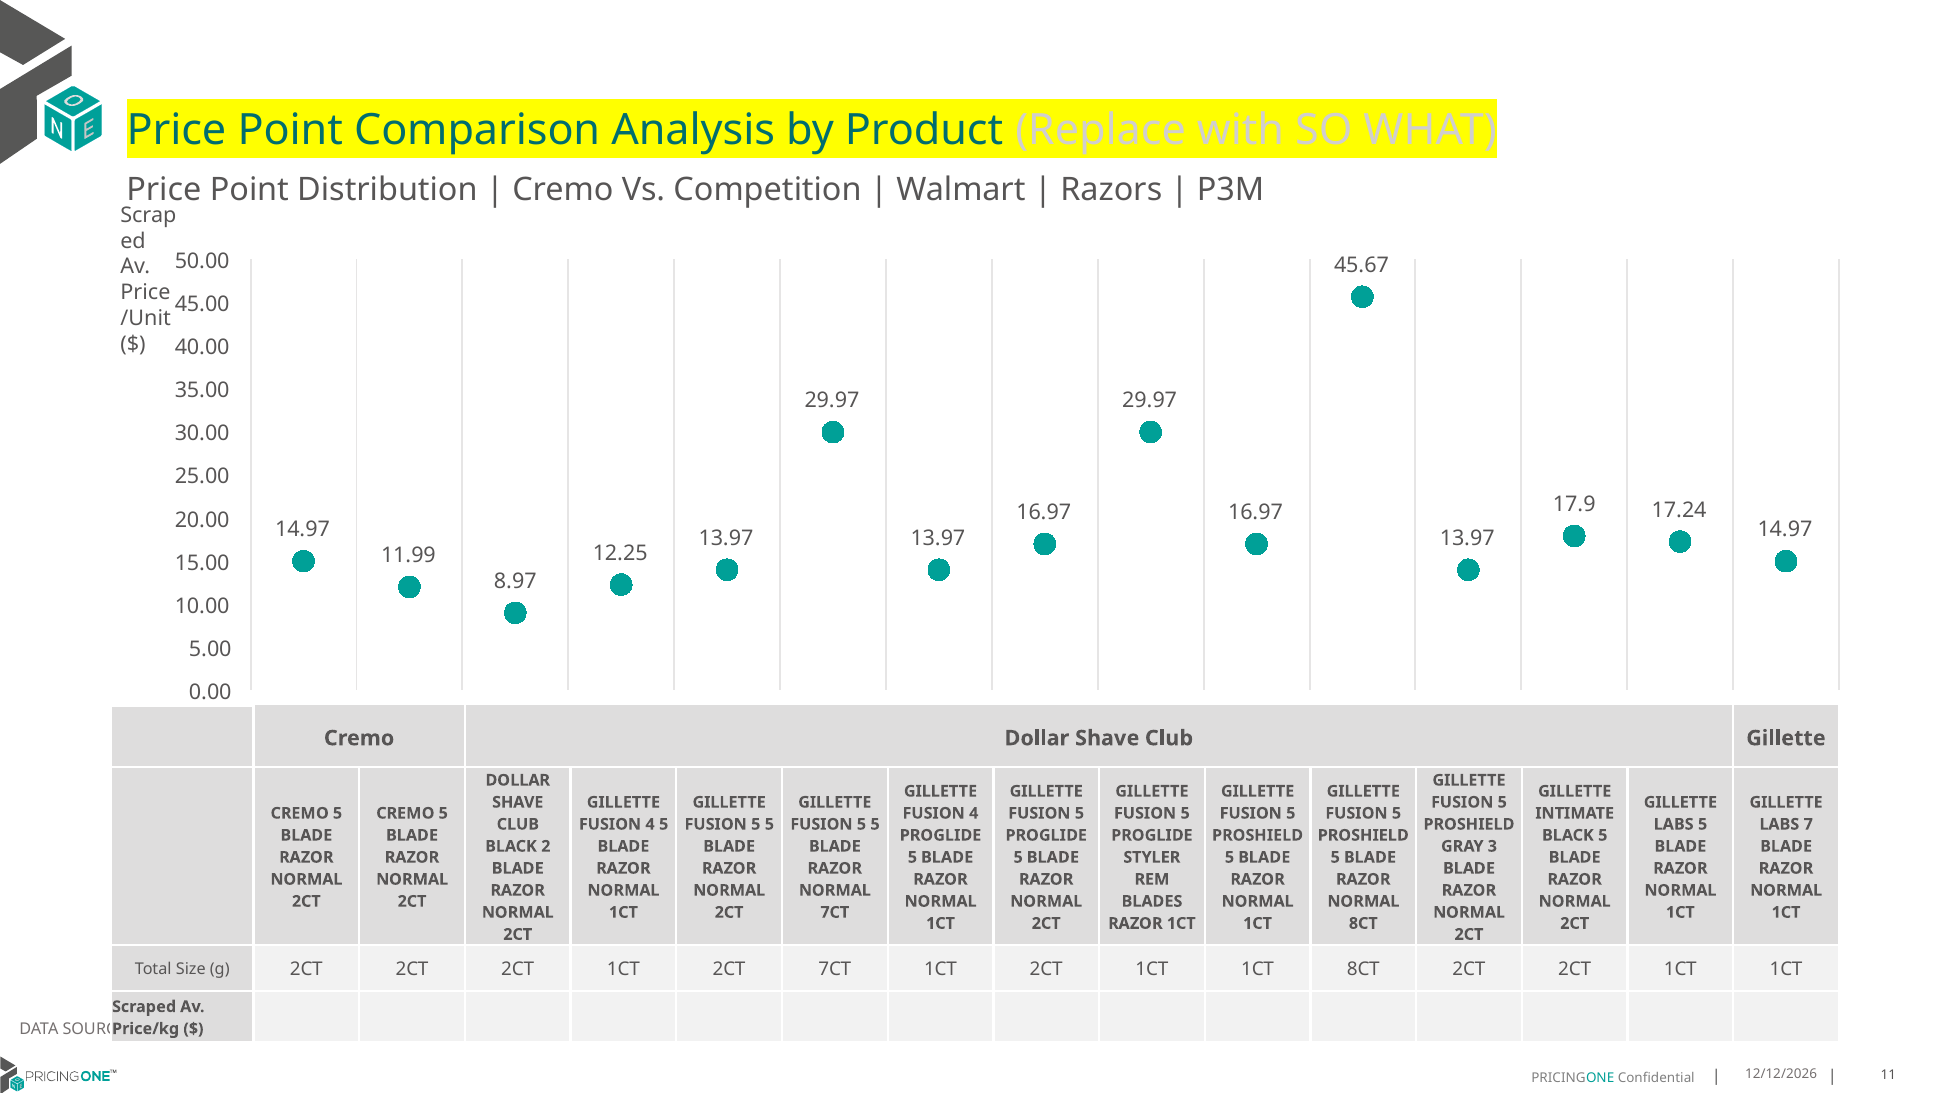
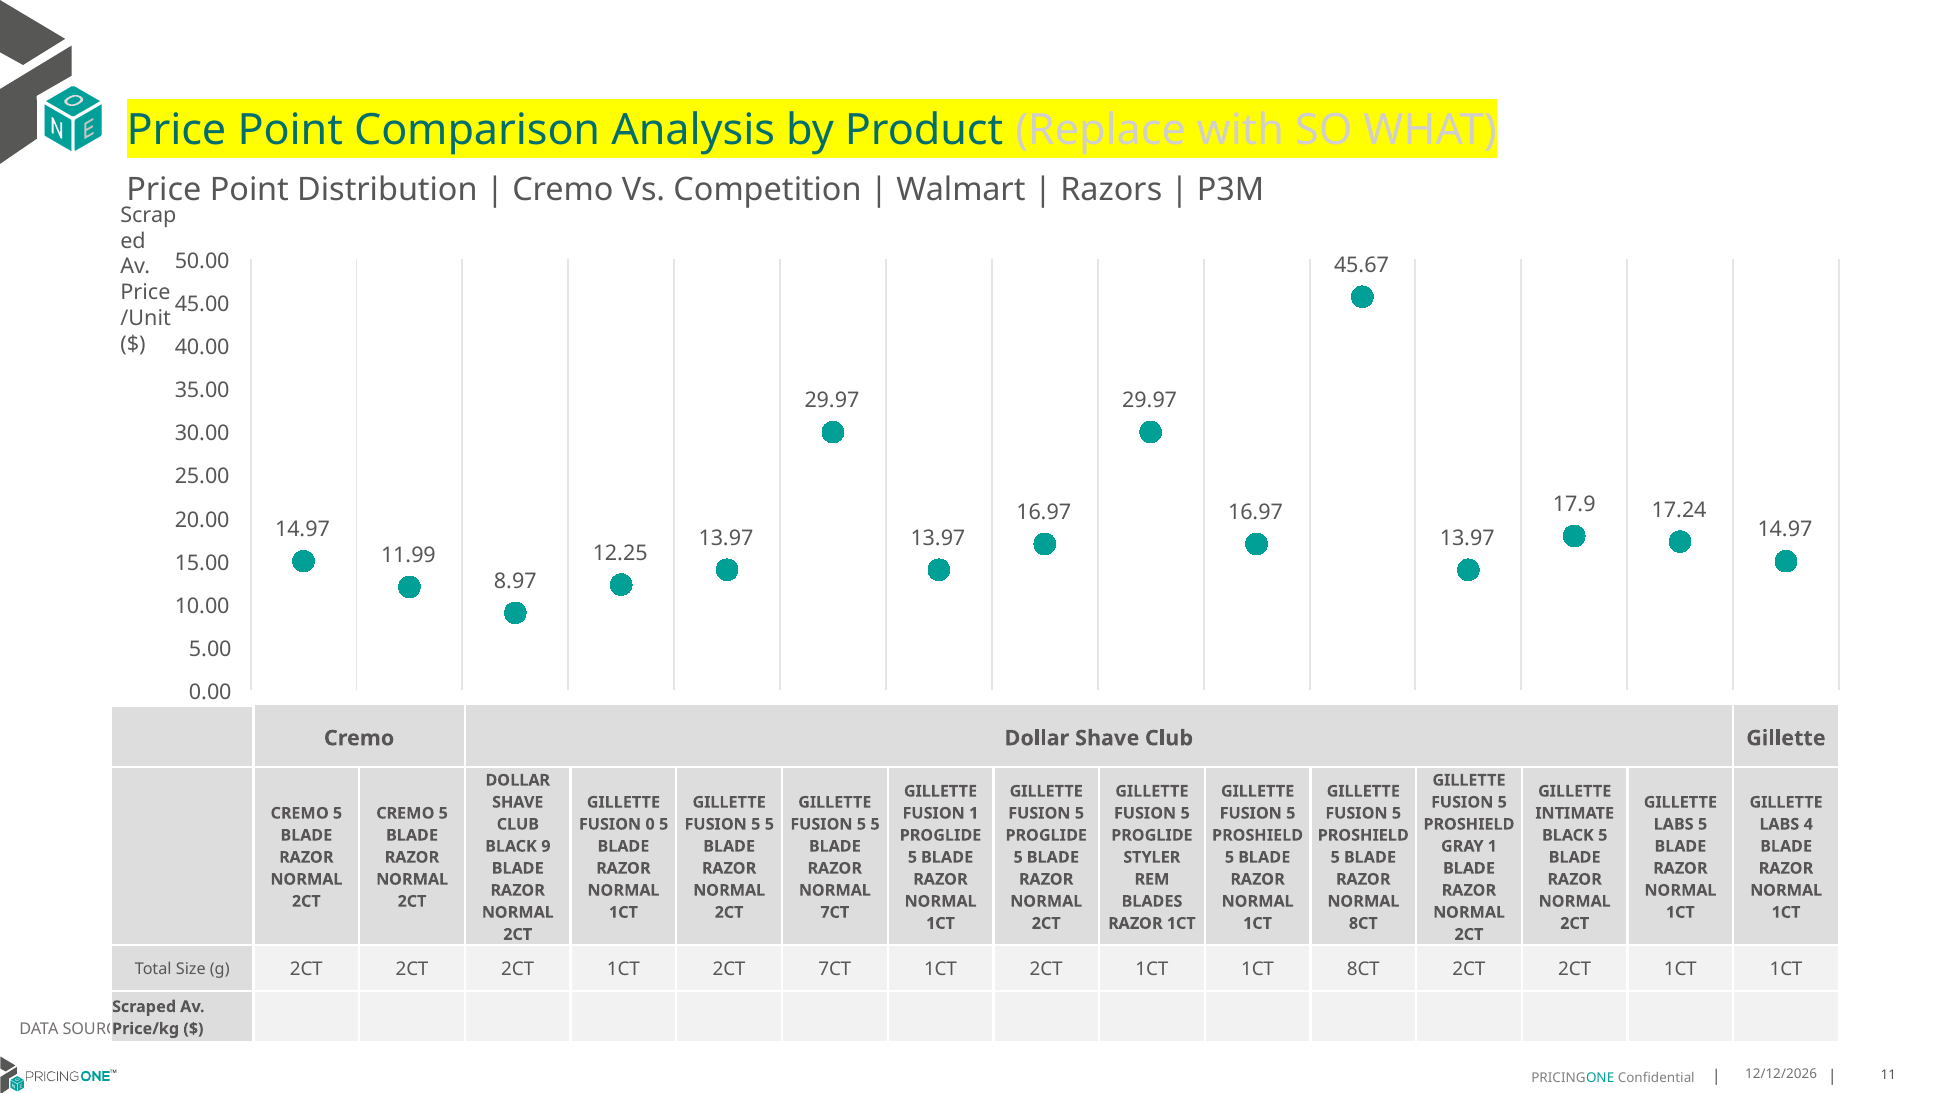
4: 4 -> 1 (974, 814)
4: 4 -> 0 (650, 825)
7: 7 -> 4 (1808, 825)
2: 2 -> 9 (546, 847)
GRAY 3: 3 -> 1 (1492, 847)
